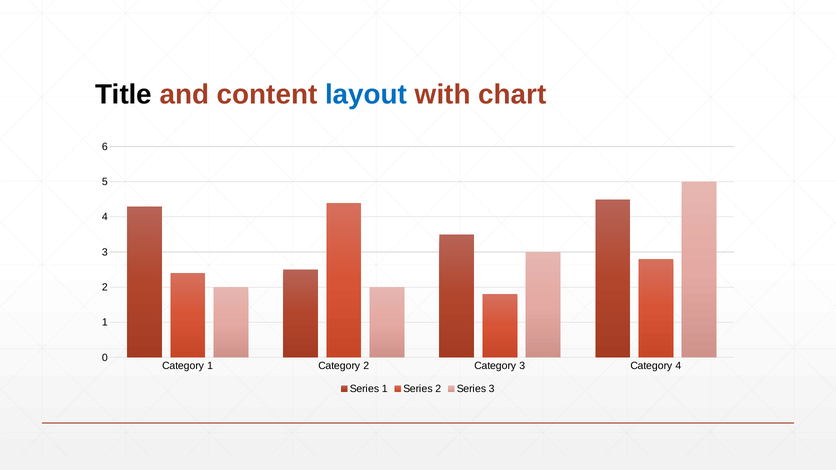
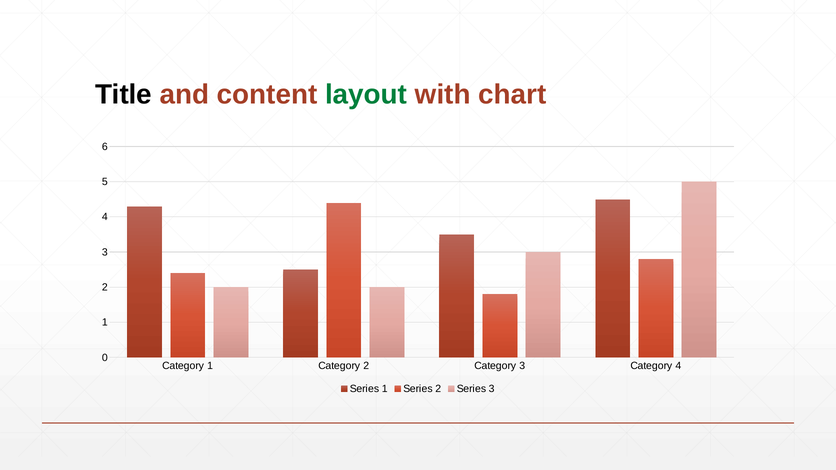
layout colour: blue -> green (366, 95)
